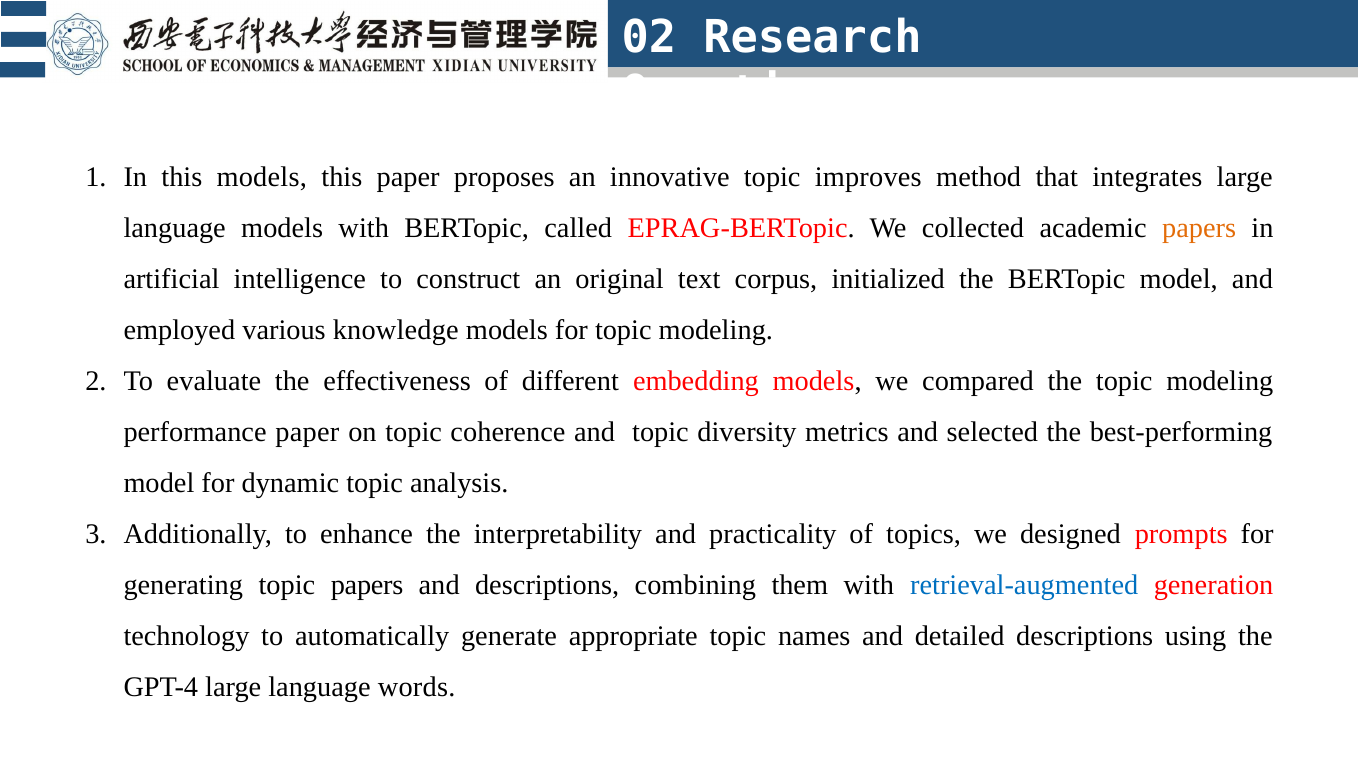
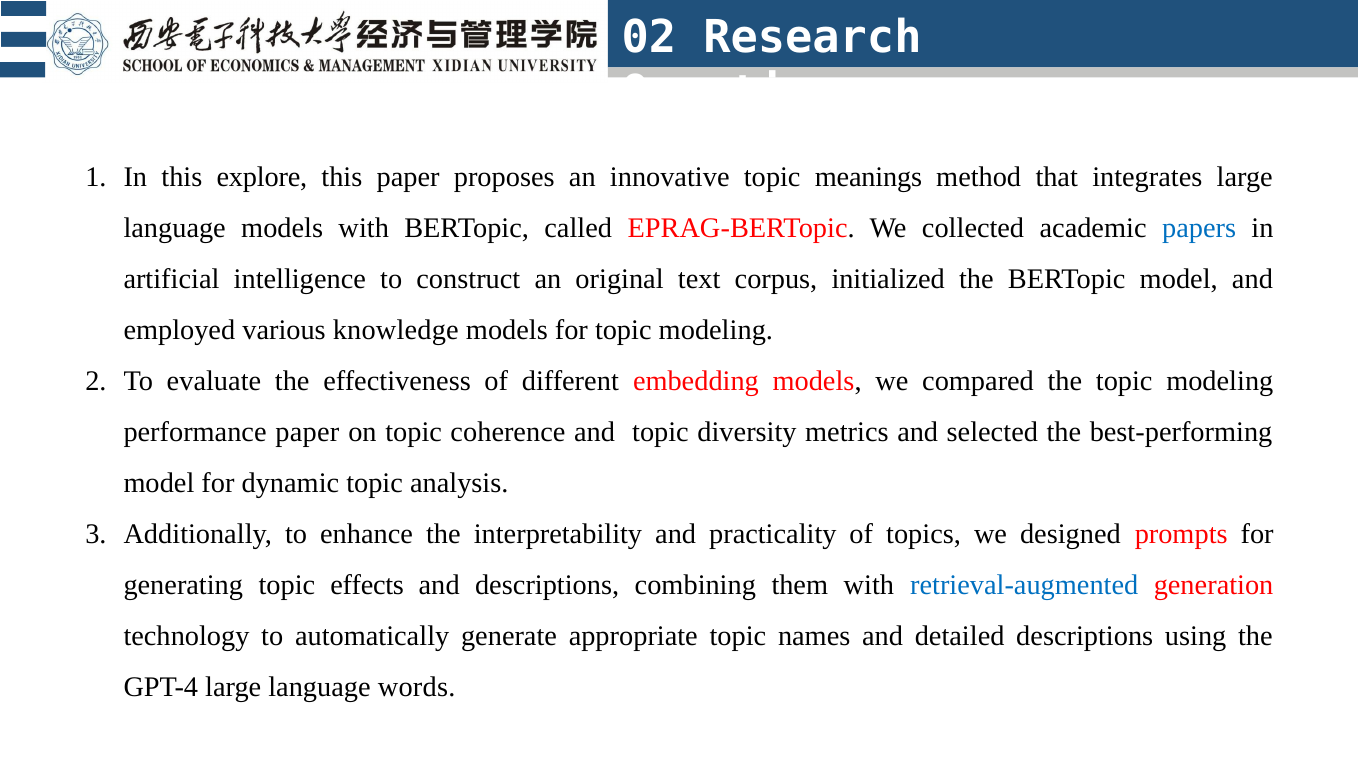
this models: models -> explore (262, 177)
improves: improves -> meanings (868, 177)
papers colour: orange -> blue (1199, 228)
topic papers: papers -> effects (367, 584)
